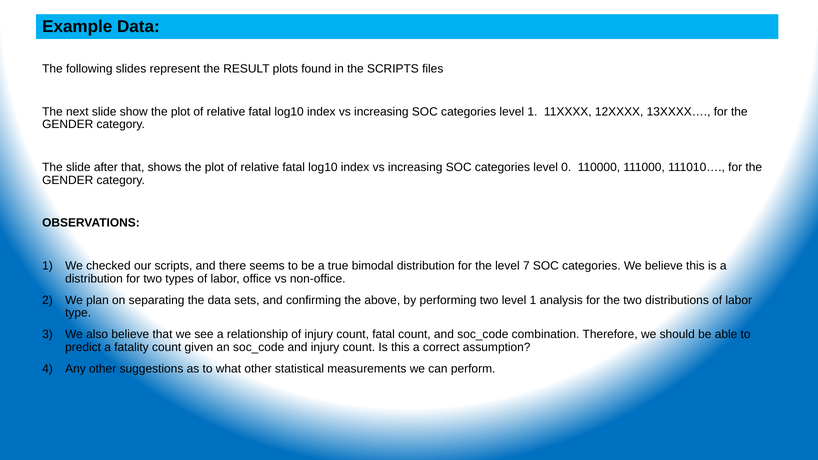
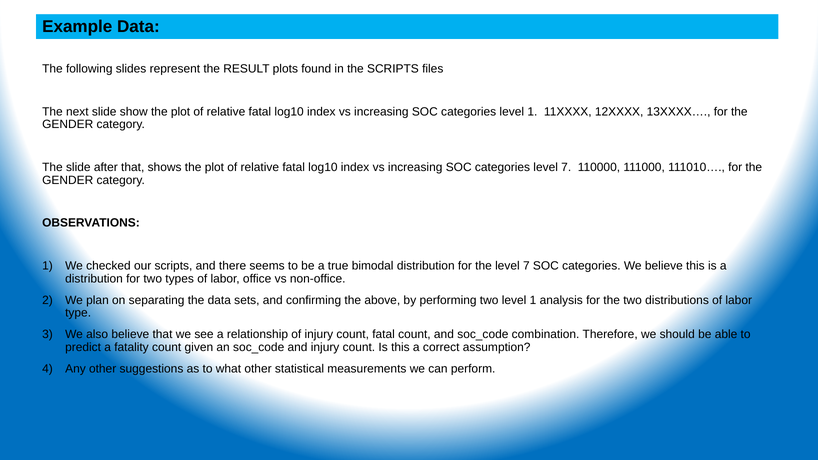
categories level 0: 0 -> 7 (566, 167)
